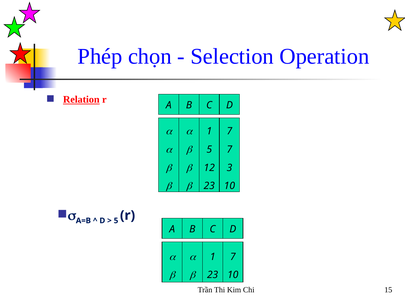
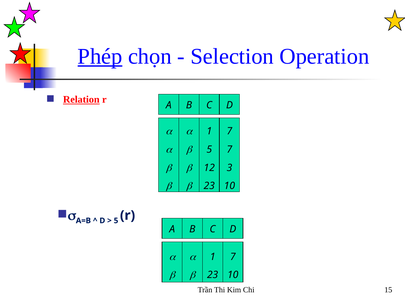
Phép underline: none -> present (100, 57)
